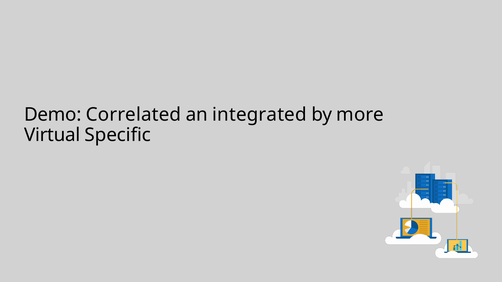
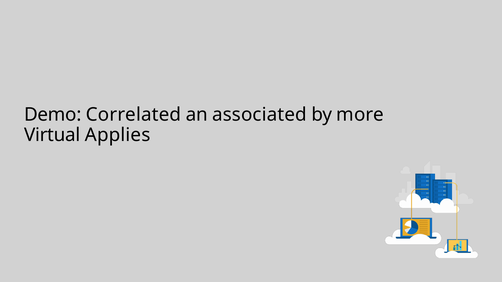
integrated: integrated -> associated (259, 115)
Specific: Specific -> Applies (118, 135)
